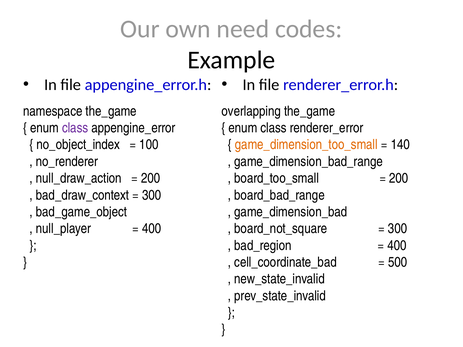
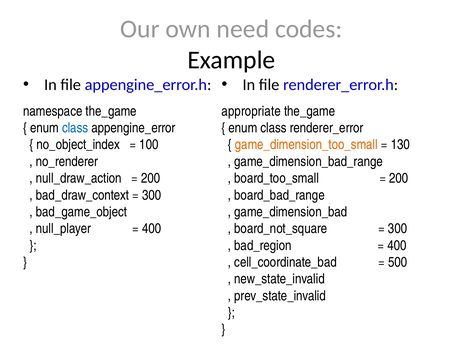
overlapping: overlapping -> appropriate (251, 111)
class colour: purple -> blue (75, 128)
140: 140 -> 130 (400, 145)
